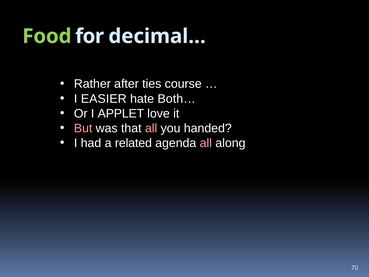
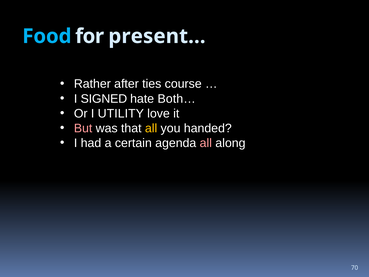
Food colour: light green -> light blue (47, 36)
decimal…: decimal… -> present… (157, 36)
EASIER: EASIER -> SIGNED (104, 99)
APPLET: APPLET -> UTILITY (121, 113)
all colour: pink -> yellow (151, 128)
related: related -> certain (133, 143)
